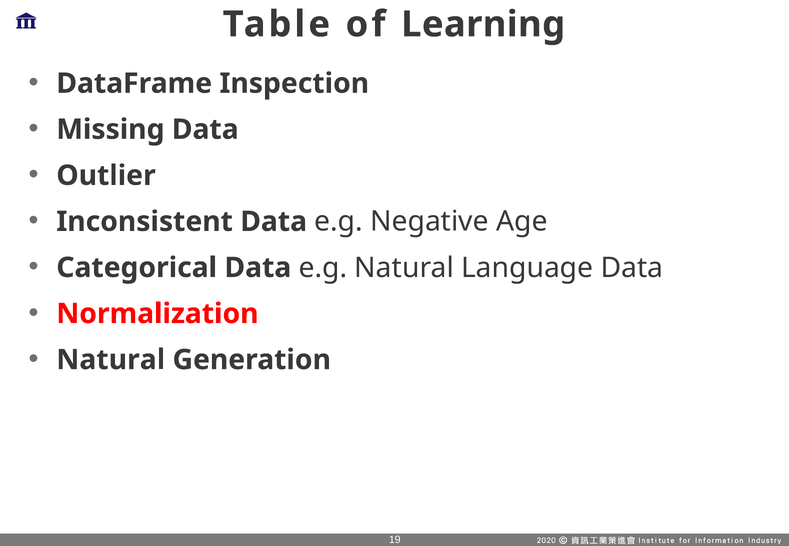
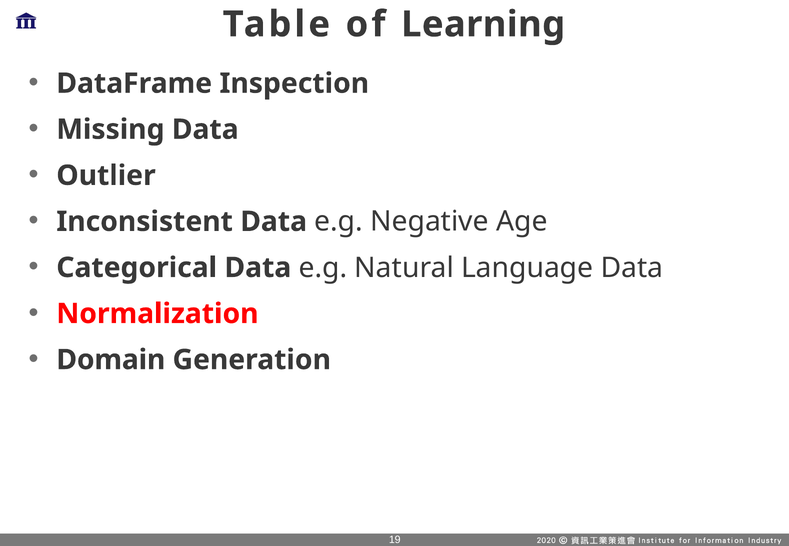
Natural: Natural -> Domain (111, 360)
